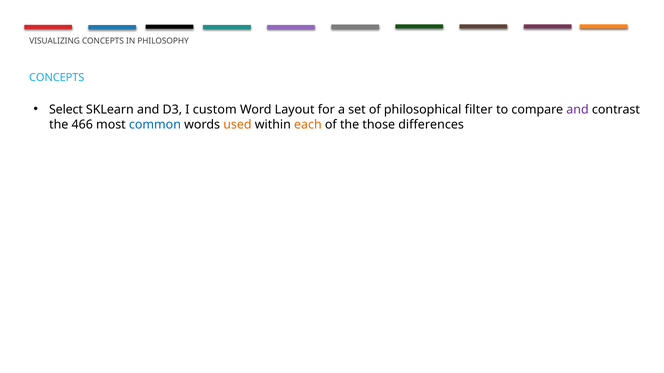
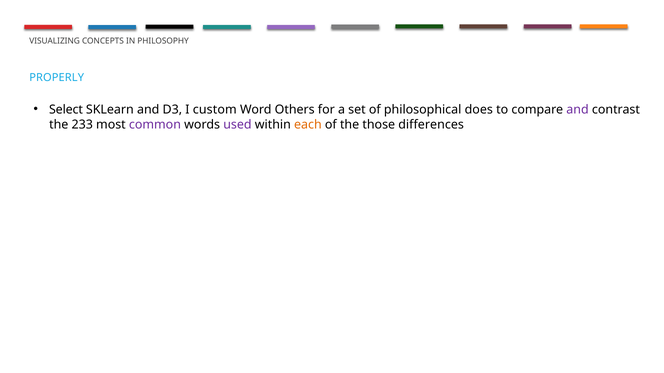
CONCEPTS: CONCEPTS -> PROPERLY (57, 78)
Layout: Layout -> Others (295, 110)
filter: filter -> does (479, 110)
466: 466 -> 233 (82, 125)
common colour: blue -> purple (155, 125)
used colour: orange -> purple (237, 125)
